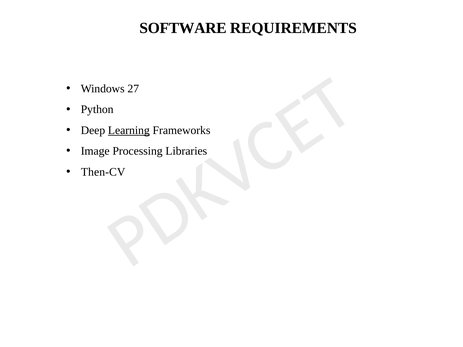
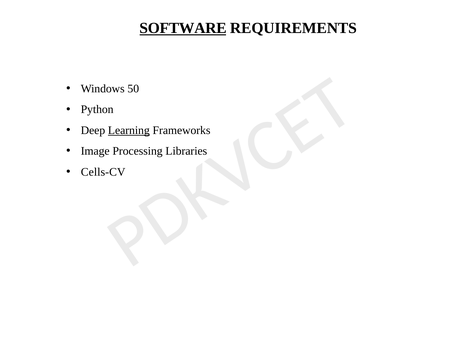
SOFTWARE underline: none -> present (183, 28)
27: 27 -> 50 (133, 89)
Then-CV: Then-CV -> Cells-CV (103, 172)
